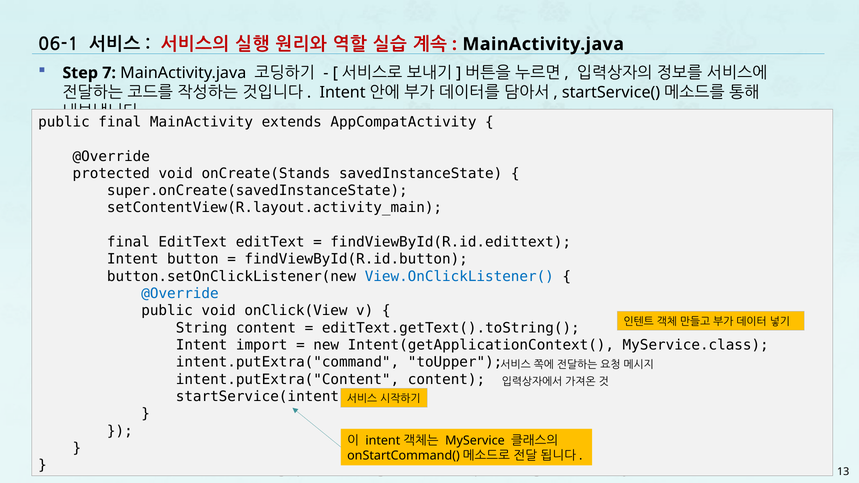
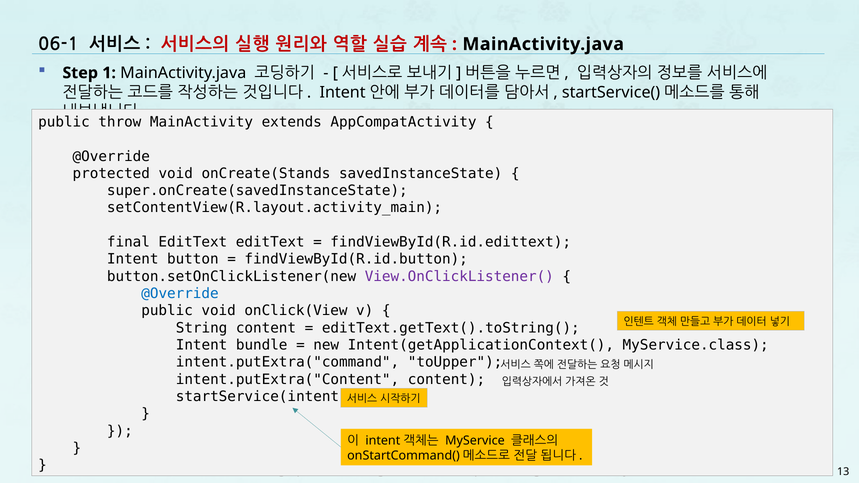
7: 7 -> 1 (109, 73)
public final: final -> throw (120, 122)
View.OnClickListener( colour: blue -> purple (459, 277)
import: import -> bundle (262, 345)
